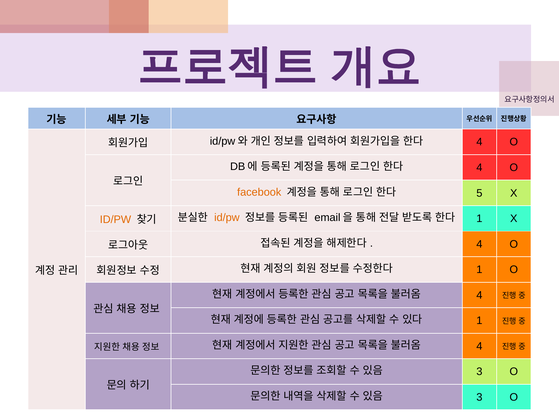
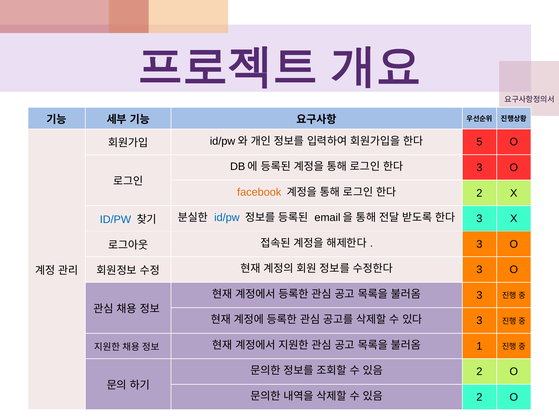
4: 4 -> 5 (479, 142)
4: 4 -> 3 (479, 167)
5: 5 -> 2 (479, 193)
ID/PW colour: orange -> blue (115, 219)
id/pw colour: orange -> blue (227, 217)
1: 1 -> 3 (479, 218)
4: 4 -> 3 (479, 244)
1: 1 -> 3 (479, 269)
4: 4 -> 3 (479, 295)
1: 1 -> 3 (479, 320)
4: 4 -> 1 (479, 346)
3: 3 -> 2 (479, 371)
3: 3 -> 2 (479, 396)
